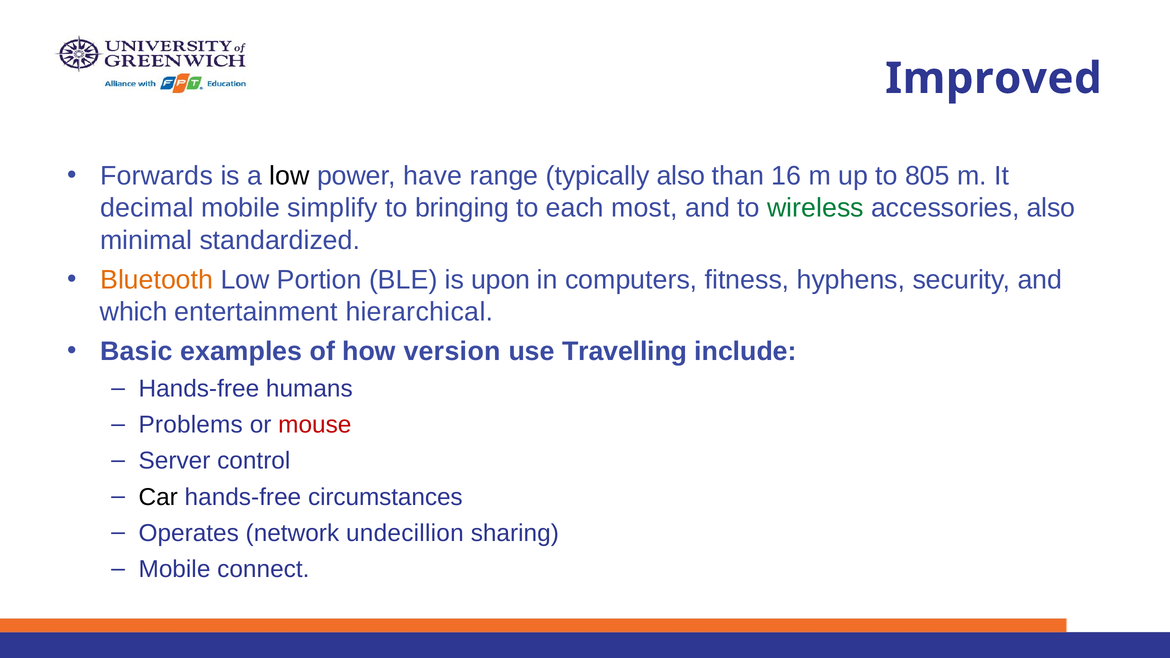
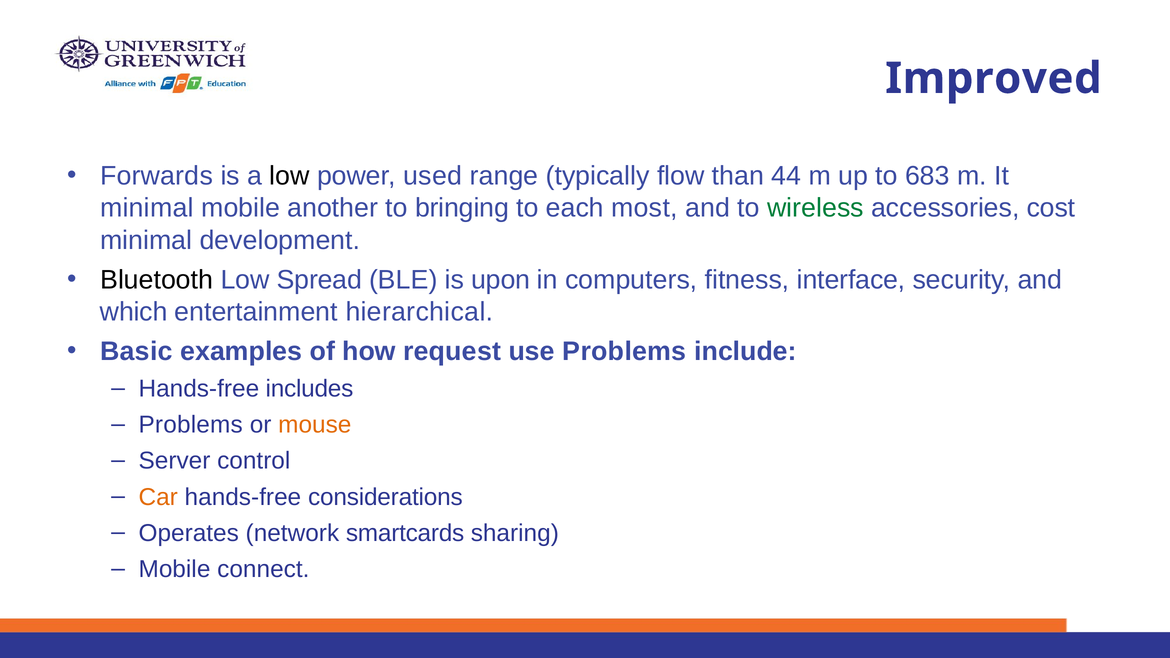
have: have -> used (433, 176)
typically also: also -> flow (681, 176)
16: 16 -> 44 (786, 176)
805: 805 -> 683 (927, 176)
decimal: decimal -> minimal (147, 208)
simplify: simplify -> another (333, 208)
accessories also: also -> cost (1051, 208)
standardized: standardized -> development (280, 240)
Bluetooth colour: orange -> black (157, 280)
Portion: Portion -> Spread (319, 280)
hyphens: hyphens -> interface (851, 280)
version: version -> request (452, 351)
use Travelling: Travelling -> Problems (624, 351)
humans: humans -> includes (309, 389)
mouse colour: red -> orange (315, 425)
Car colour: black -> orange (158, 497)
circumstances: circumstances -> considerations (385, 497)
undecillion: undecillion -> smartcards (405, 533)
